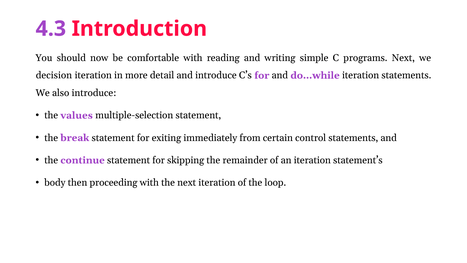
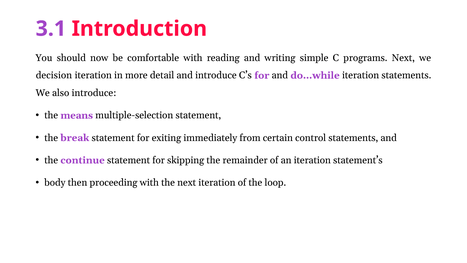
4.3: 4.3 -> 3.1 (51, 29)
values: values -> means (77, 115)
